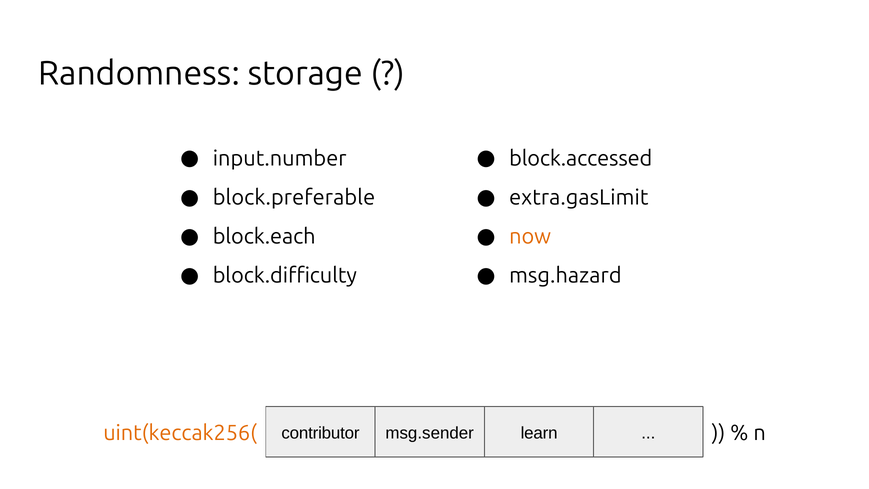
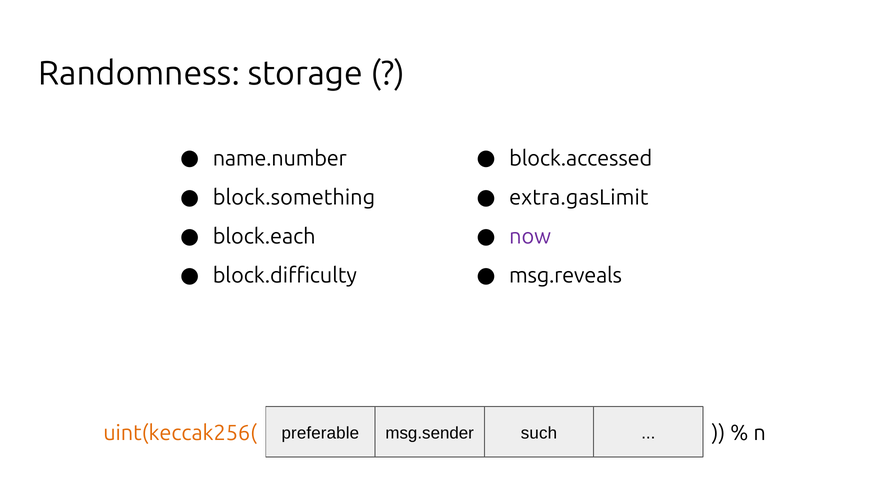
input.number: input.number -> name.number (280, 158)
block.preferable: block.preferable -> block.something (294, 197)
now colour: orange -> purple (530, 237)
msg.hazard: msg.hazard -> msg.reveals (566, 276)
contributor: contributor -> preferable (320, 433)
learn: learn -> such (539, 433)
